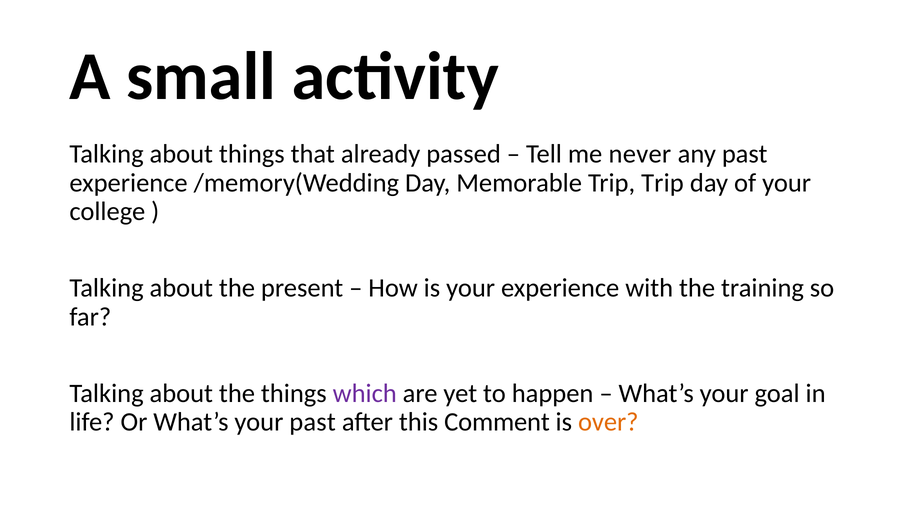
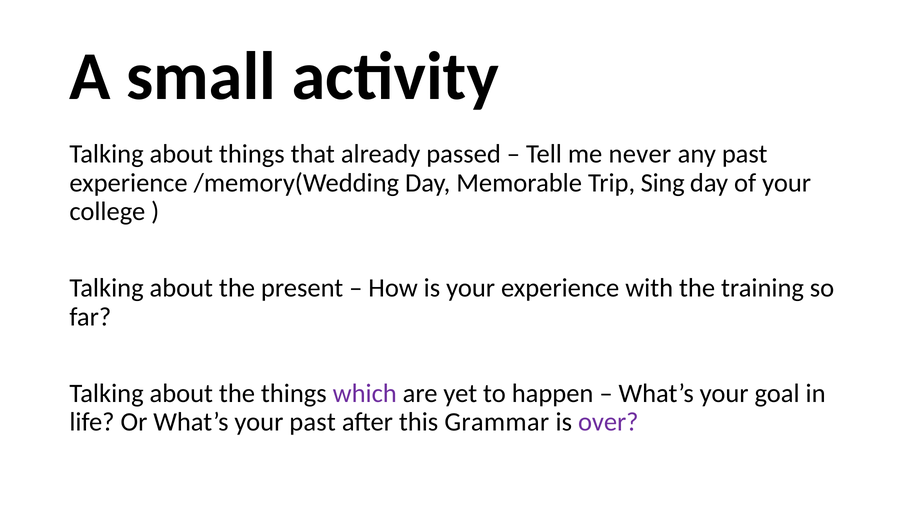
Trip Trip: Trip -> Sing (663, 183)
Comment: Comment -> Grammar (497, 422)
over colour: orange -> purple (608, 422)
